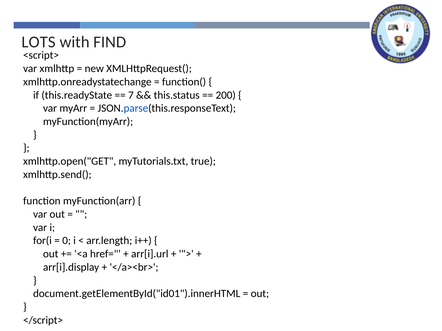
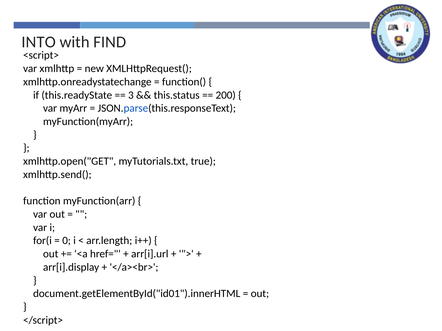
LOTS: LOTS -> INTO (39, 42)
7: 7 -> 3 (131, 95)
